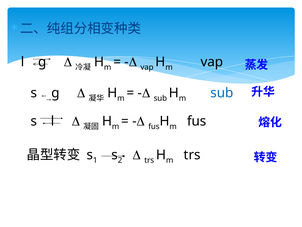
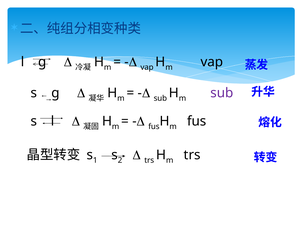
sub colour: blue -> purple (222, 93)
